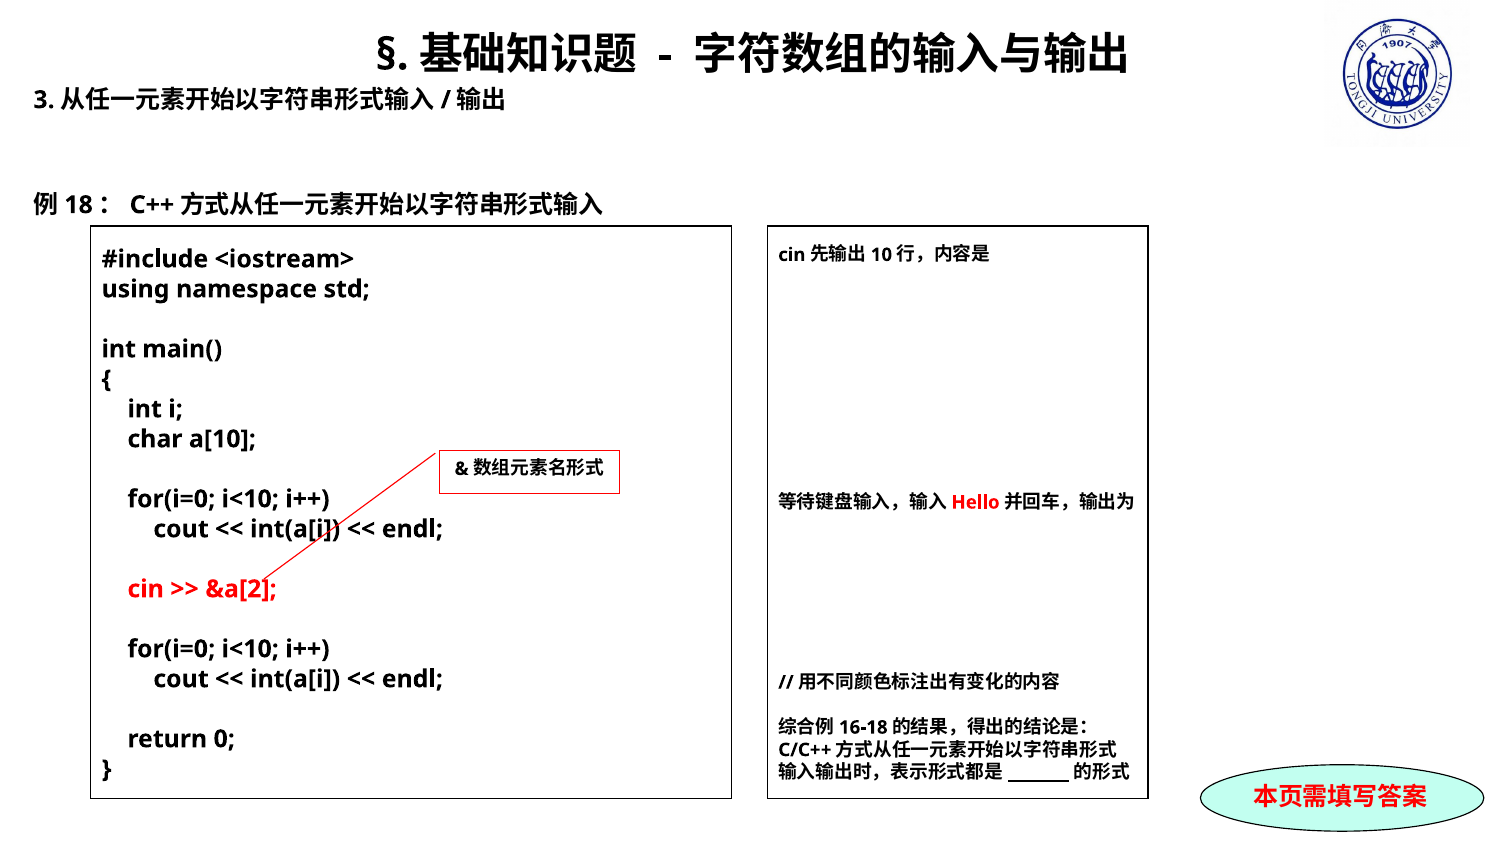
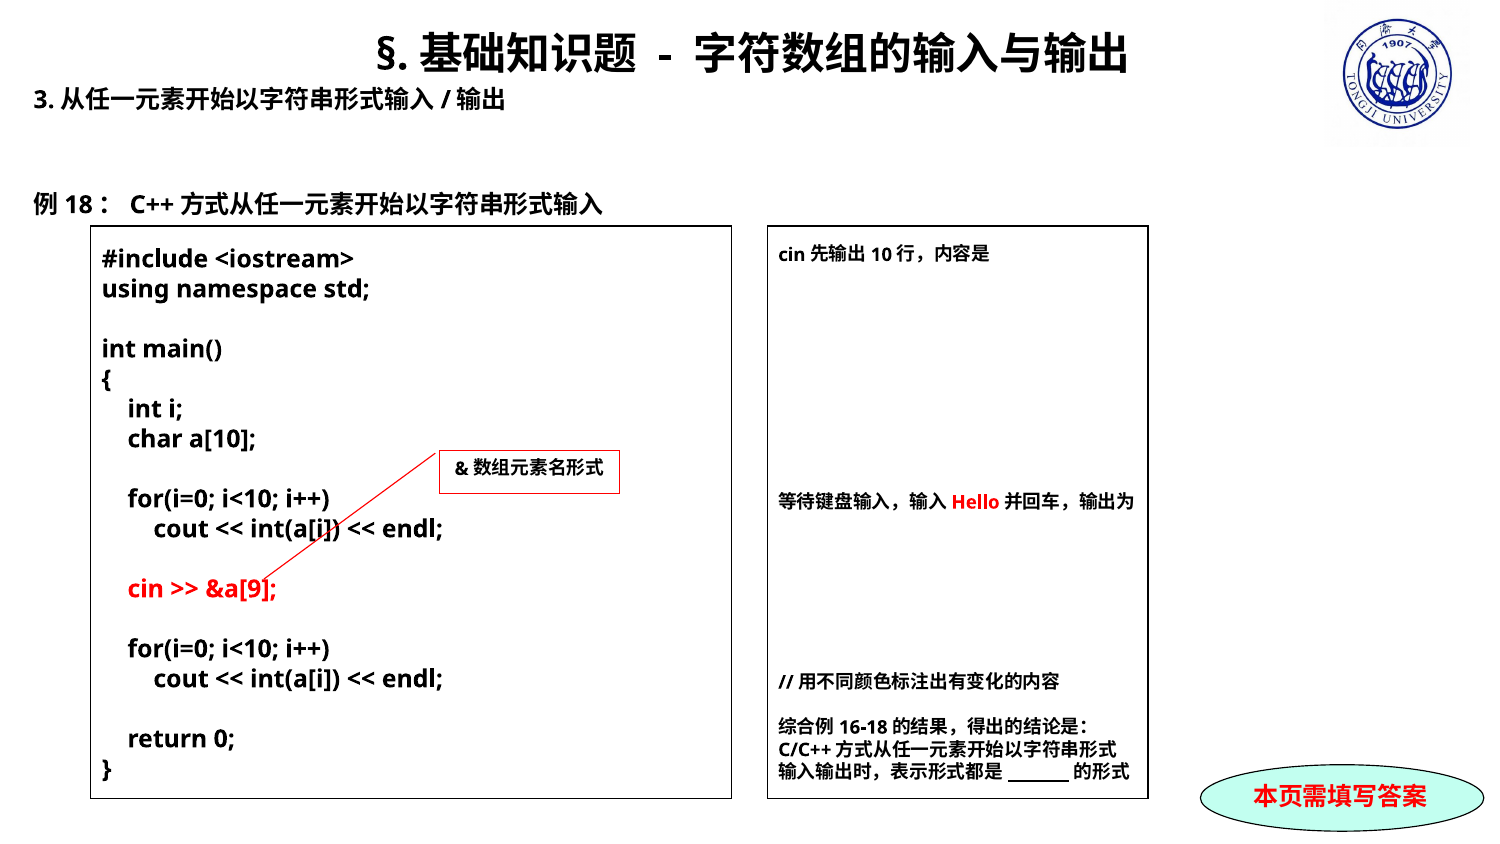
&a[2: &a[2 -> &a[9 (241, 589)
